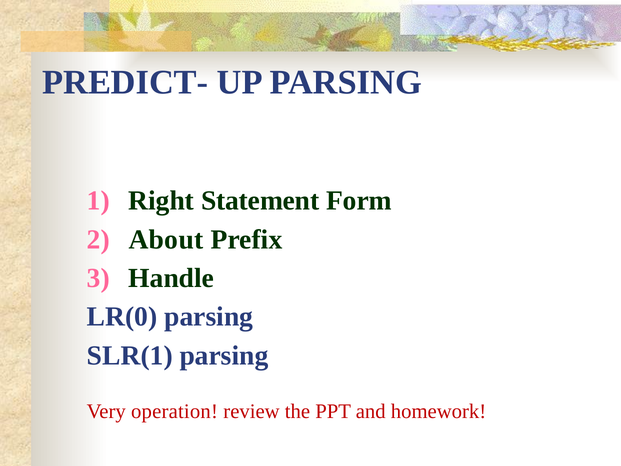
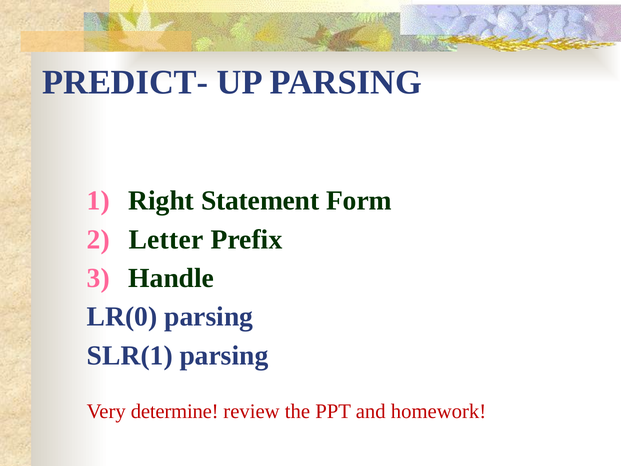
About: About -> Letter (166, 239)
operation: operation -> determine (175, 411)
